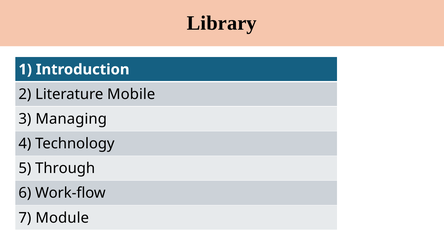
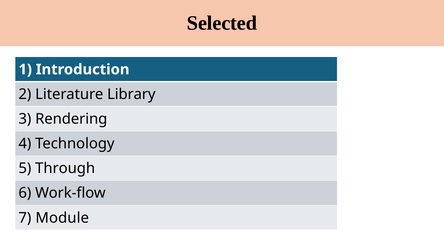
Library: Library -> Selected (222, 23)
Mobile: Mobile -> Library (131, 94)
Managing: Managing -> Rendering (71, 119)
